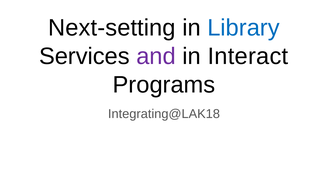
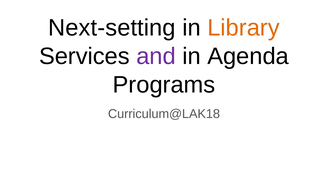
Library colour: blue -> orange (243, 28)
Interact: Interact -> Agenda (248, 56)
Integrating@LAK18: Integrating@LAK18 -> Curriculum@LAK18 (164, 113)
